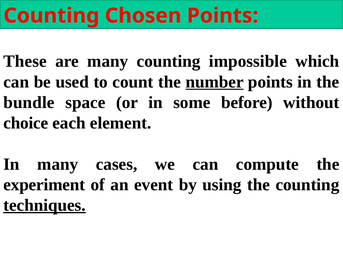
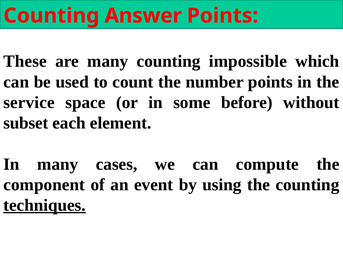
Chosen: Chosen -> Answer (143, 16)
number underline: present -> none (215, 82)
bundle: bundle -> service (29, 103)
choice: choice -> subset (26, 123)
experiment: experiment -> component (44, 185)
